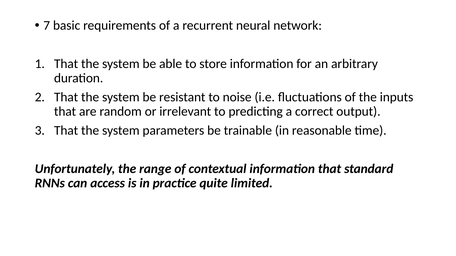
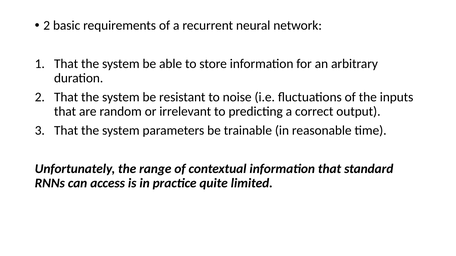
7: 7 -> 2 (47, 26)
